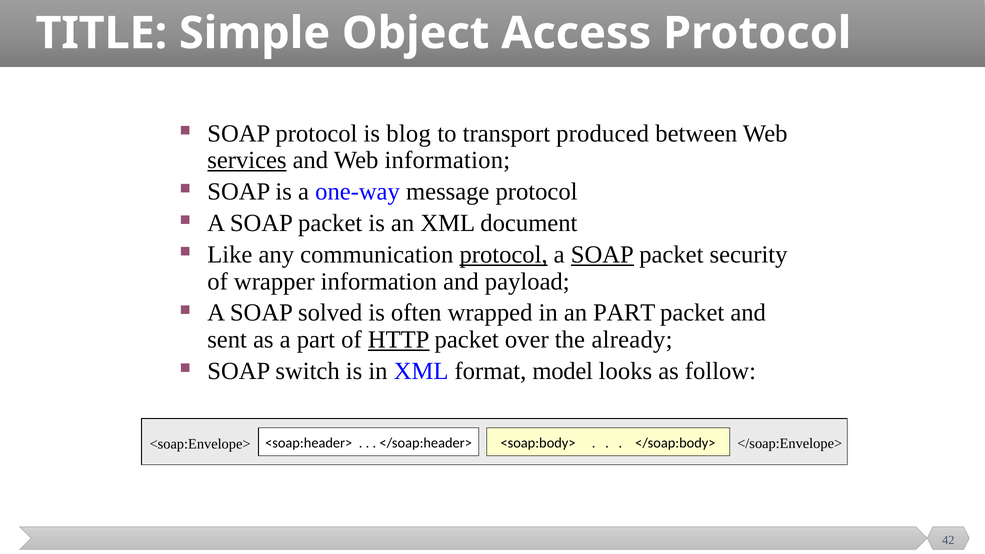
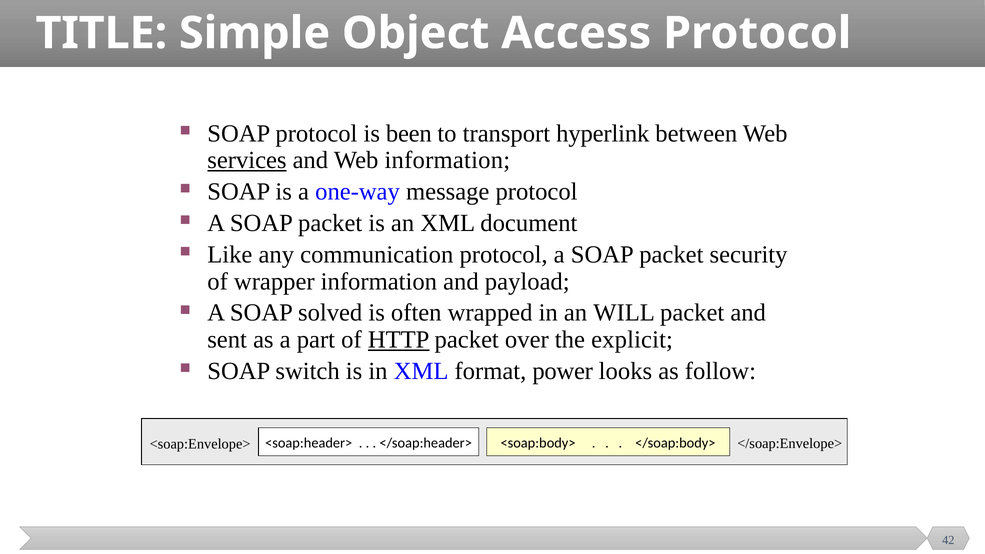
blog: blog -> been (409, 134)
produced: produced -> hyperlink (603, 134)
protocol underline: present -> none (504, 255)
SOAP underline: present -> none (602, 255)
an PART: PART -> WILL (624, 313)
already: already -> explicit (632, 339)
model: model -> power (563, 371)
